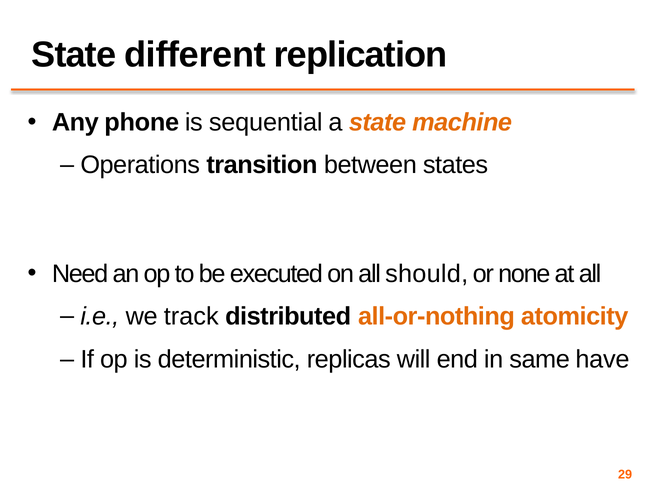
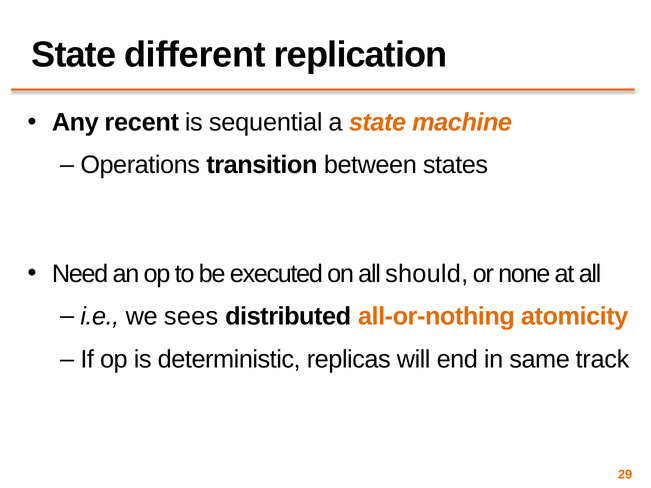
phone: phone -> recent (142, 123)
track: track -> sees (191, 316)
have: have -> track (602, 360)
